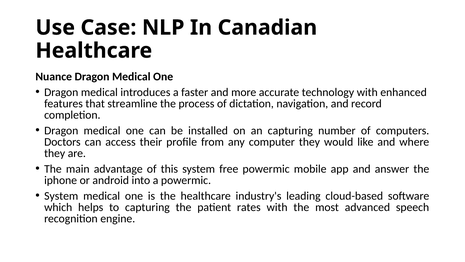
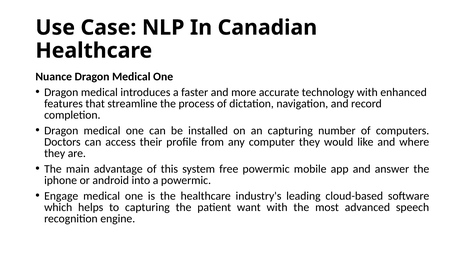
System: System -> Engage (61, 196)
rates: rates -> want (249, 207)
